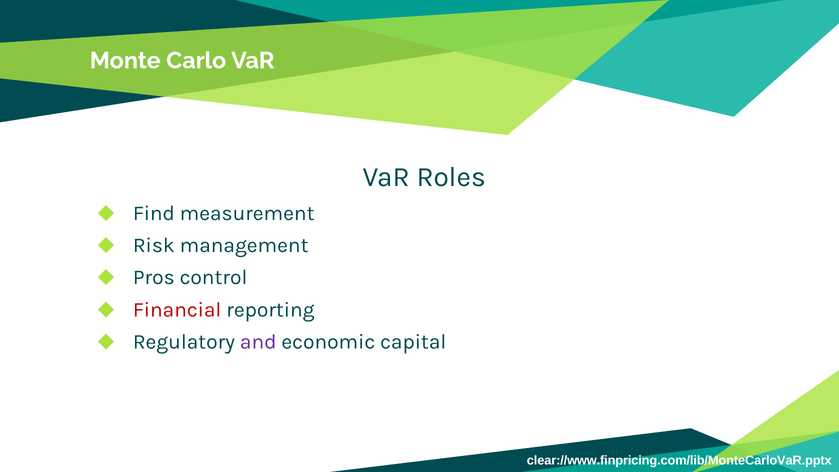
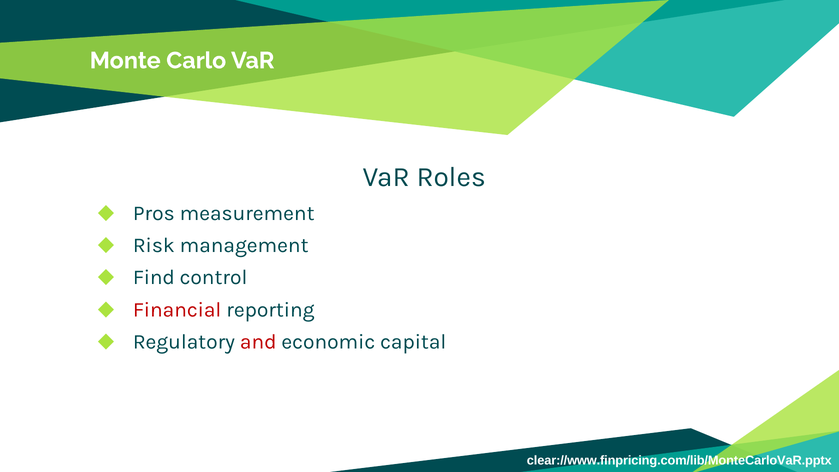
Find: Find -> Pros (154, 213)
Pros: Pros -> Find (154, 277)
and colour: purple -> red (258, 342)
